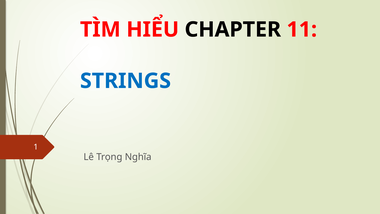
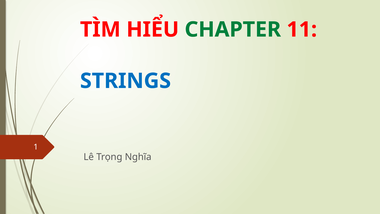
CHAPTER colour: black -> green (233, 30)
